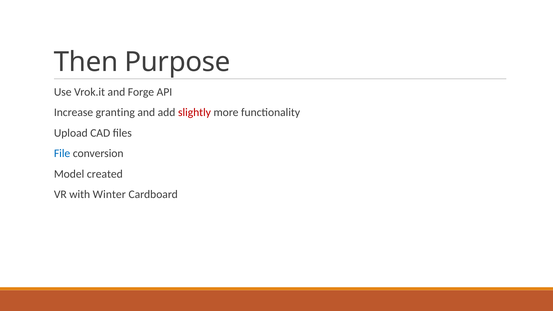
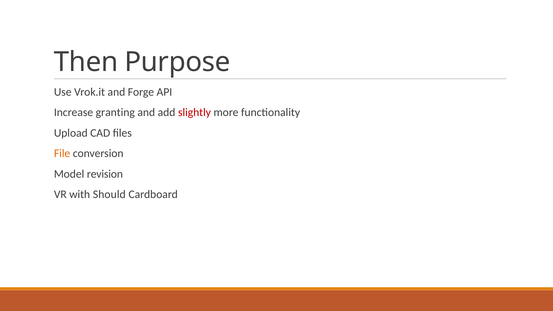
File colour: blue -> orange (62, 153)
created: created -> revision (105, 174)
Winter: Winter -> Should (109, 194)
